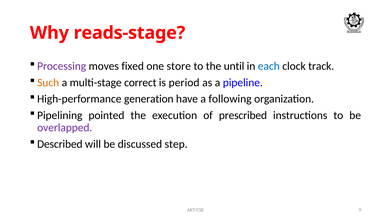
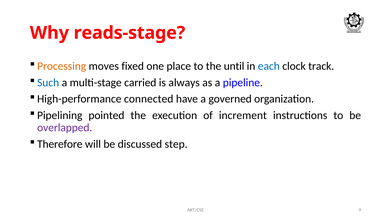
Processing colour: purple -> orange (62, 66)
store: store -> place (179, 66)
Such colour: orange -> blue (48, 83)
correct: correct -> carried (140, 83)
period: period -> always (184, 83)
generation: generation -> connected (149, 99)
following: following -> governed (230, 99)
prescribed: prescribed -> increment (243, 115)
Described: Described -> Therefore (60, 144)
